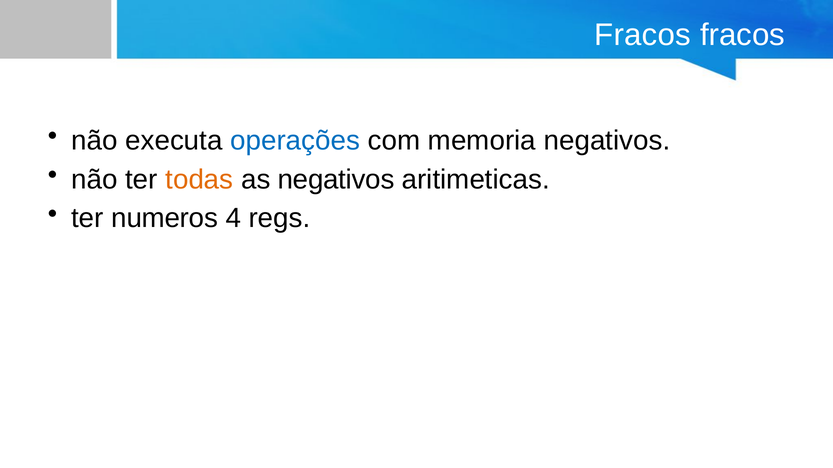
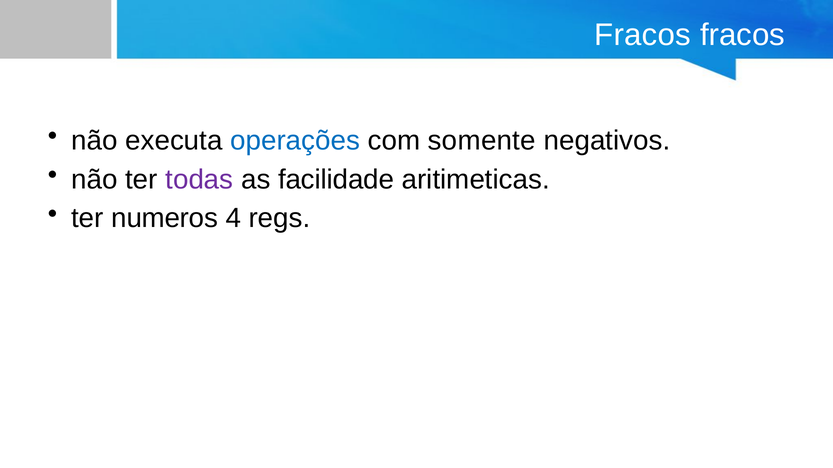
memoria: memoria -> somente (482, 141)
todas colour: orange -> purple (199, 180)
as negativos: negativos -> facilidade (336, 180)
